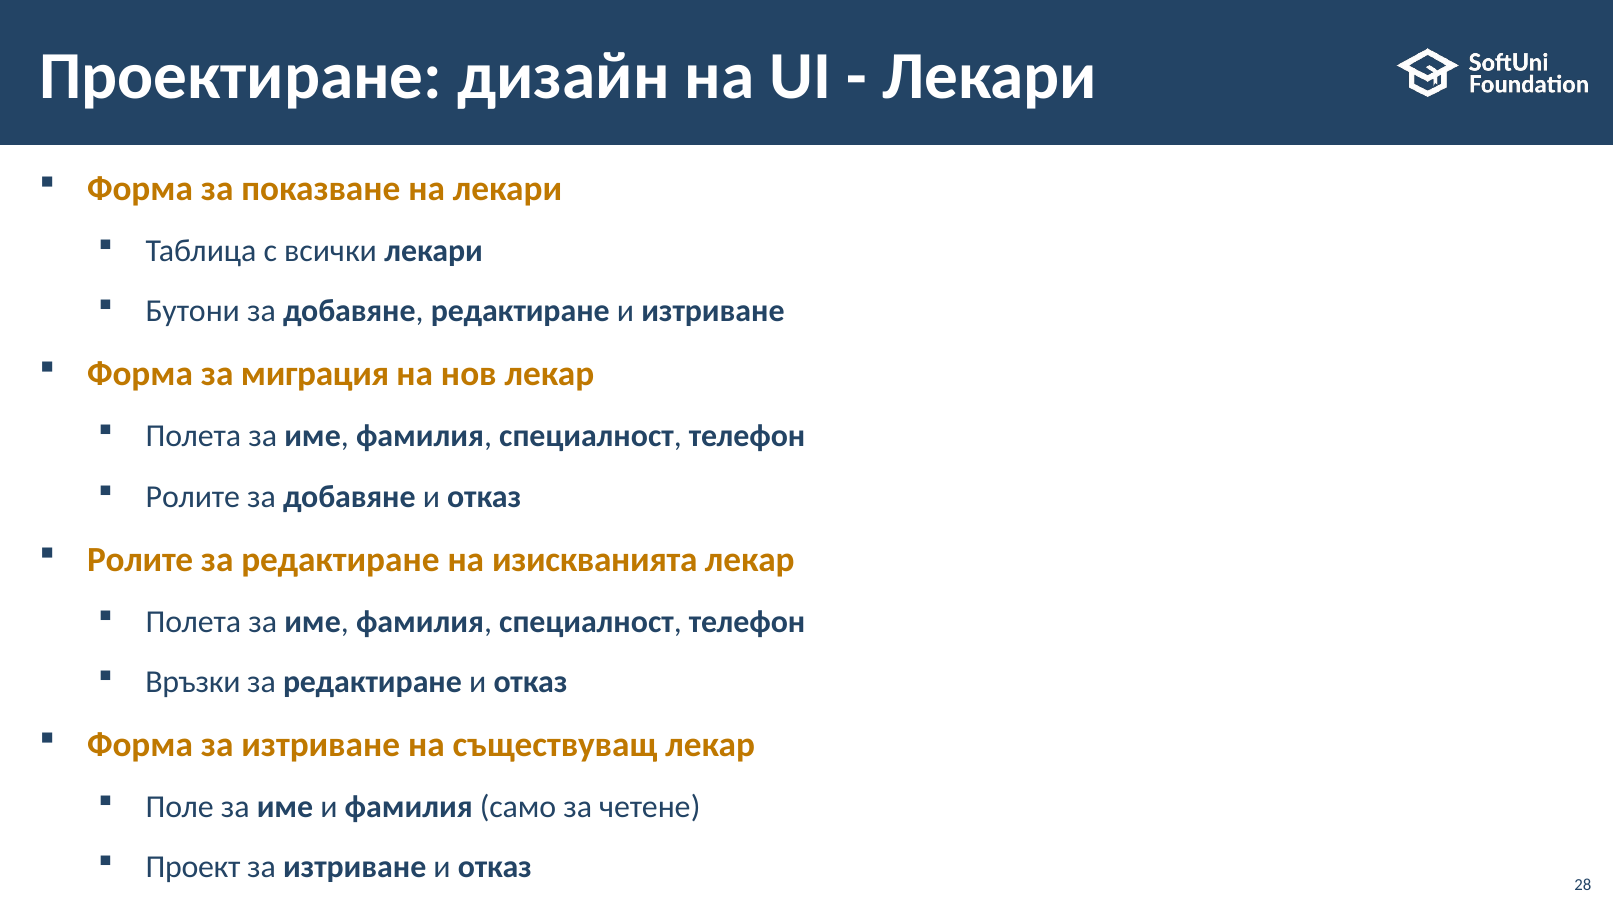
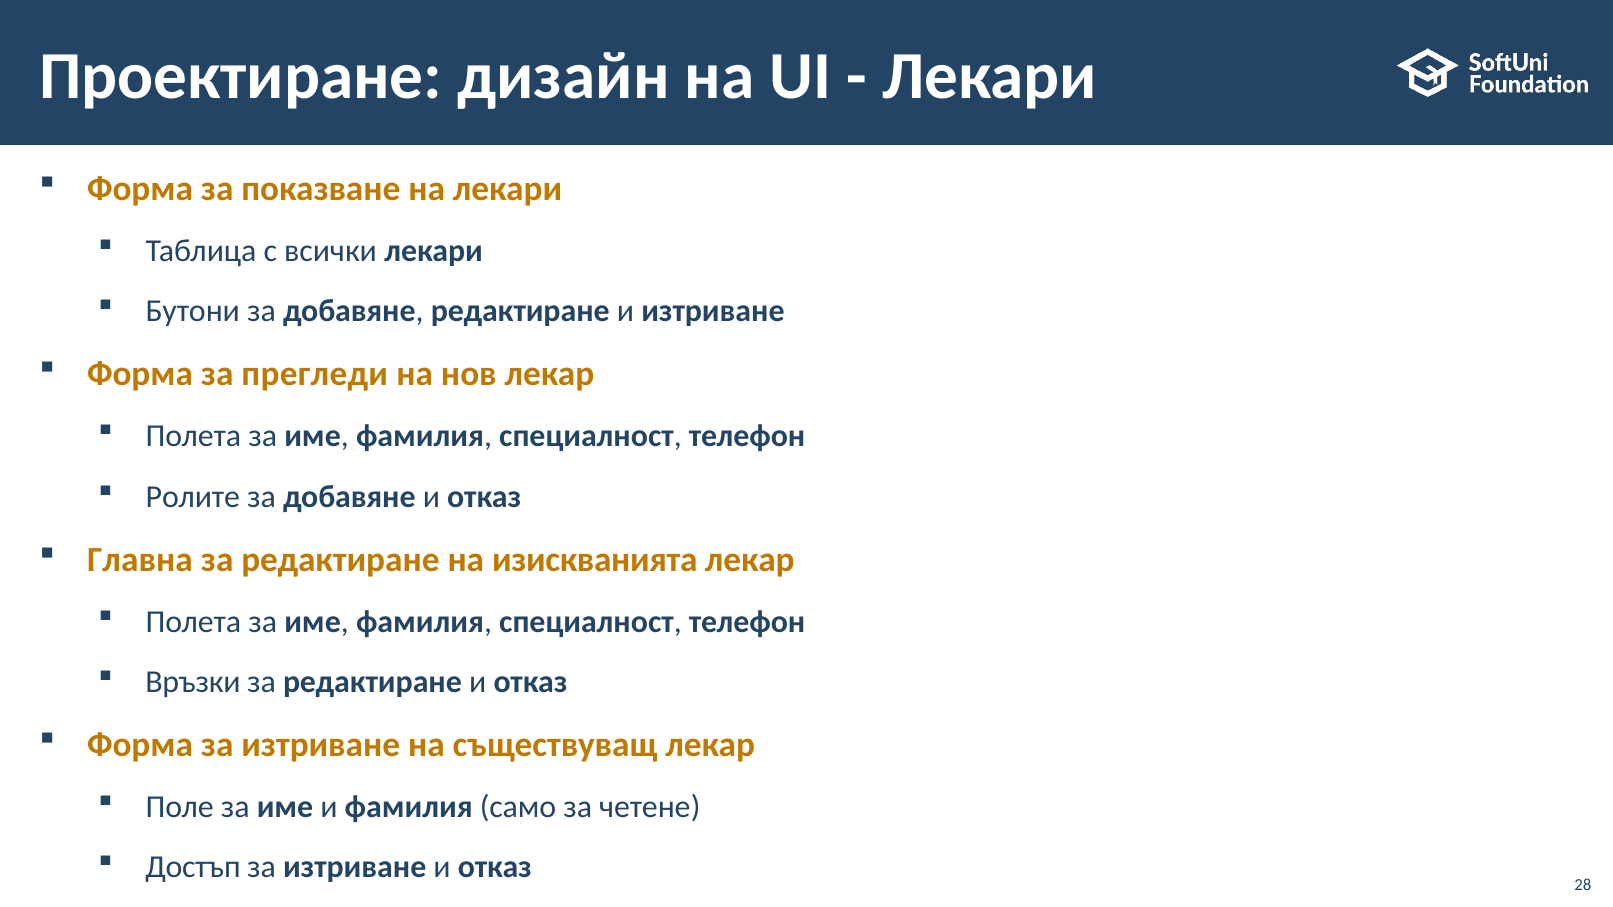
миграция: миграция -> прегледи (315, 374)
Ролите: Ролите -> Главна (140, 560)
Проект: Проект -> Достъп (193, 868)
